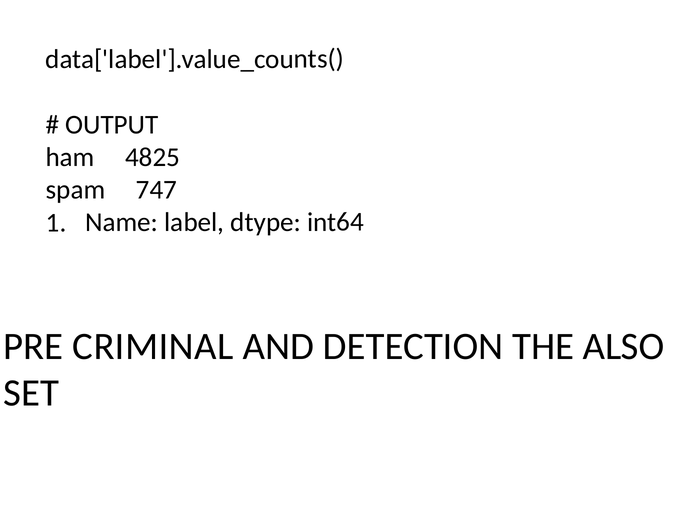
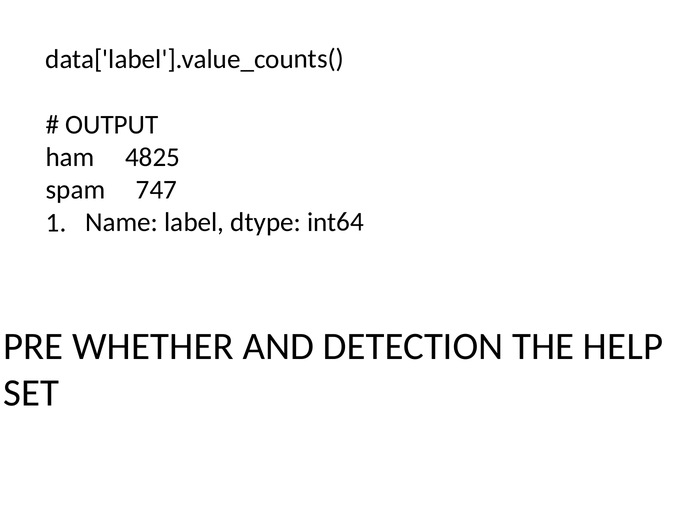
CRIMINAL: CRIMINAL -> WHETHER (153, 346)
ALSO: ALSO -> HELP (623, 346)
